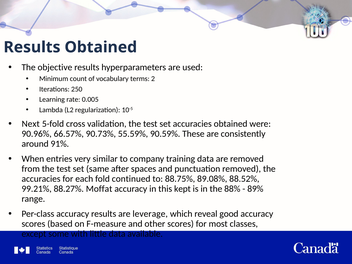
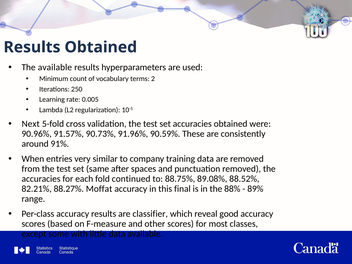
The objective: objective -> available (55, 67)
66.57%: 66.57% -> 91.57% (69, 134)
55.59%: 55.59% -> 91.96% (133, 134)
99.21%: 99.21% -> 82.21% (37, 189)
kept: kept -> final (182, 189)
leverage: leverage -> classifier (150, 214)
